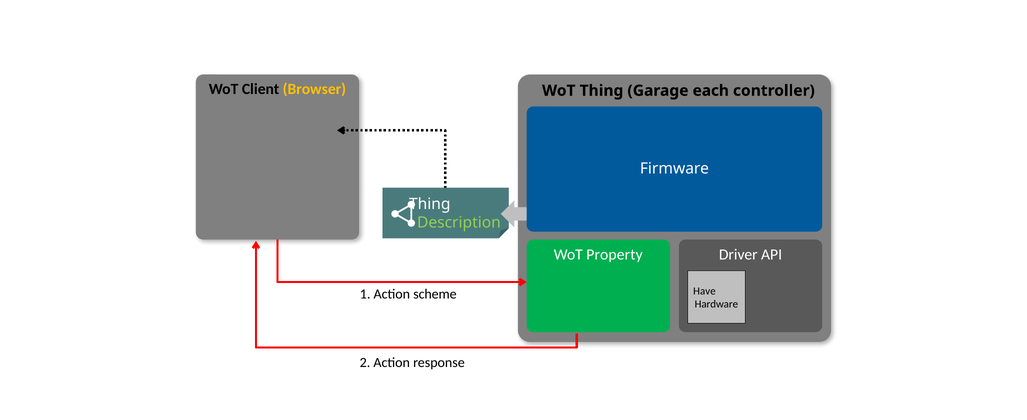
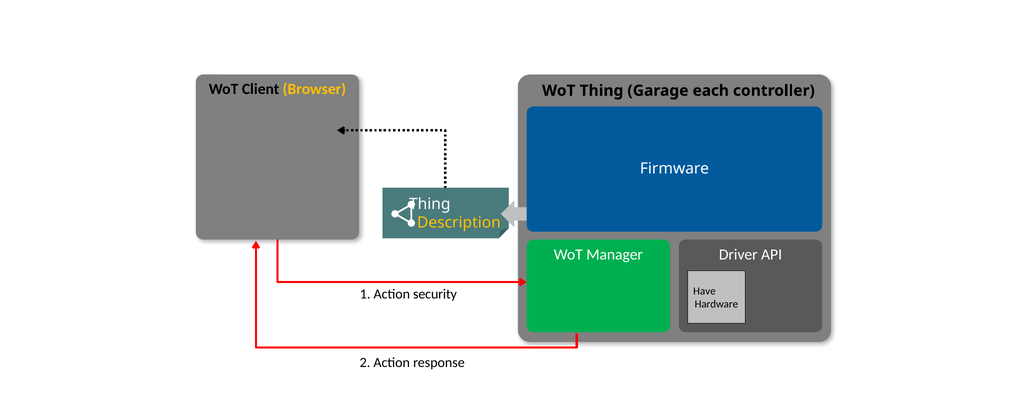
Description colour: light green -> yellow (459, 223)
Property: Property -> Manager (615, 255)
scheme: scheme -> security (435, 294)
